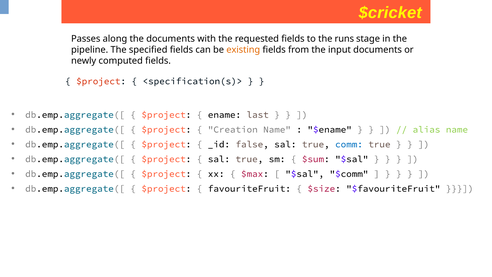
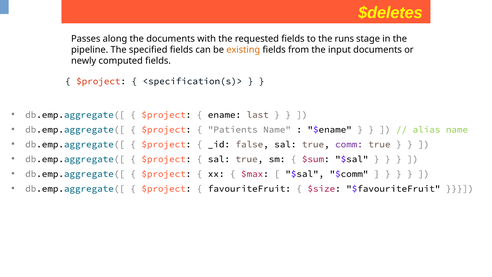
$cricket: $cricket -> $deletes (390, 13)
Creation: Creation -> Patients (233, 129)
comm colour: blue -> purple (349, 144)
